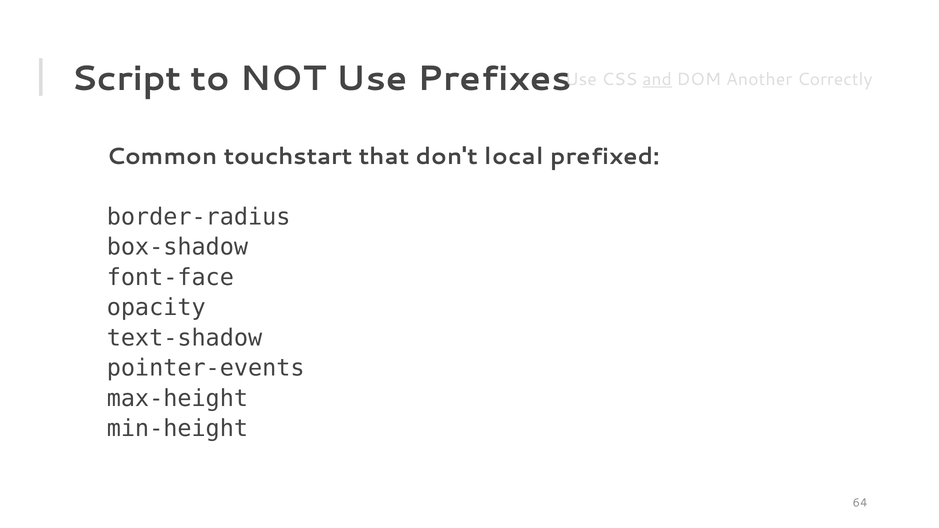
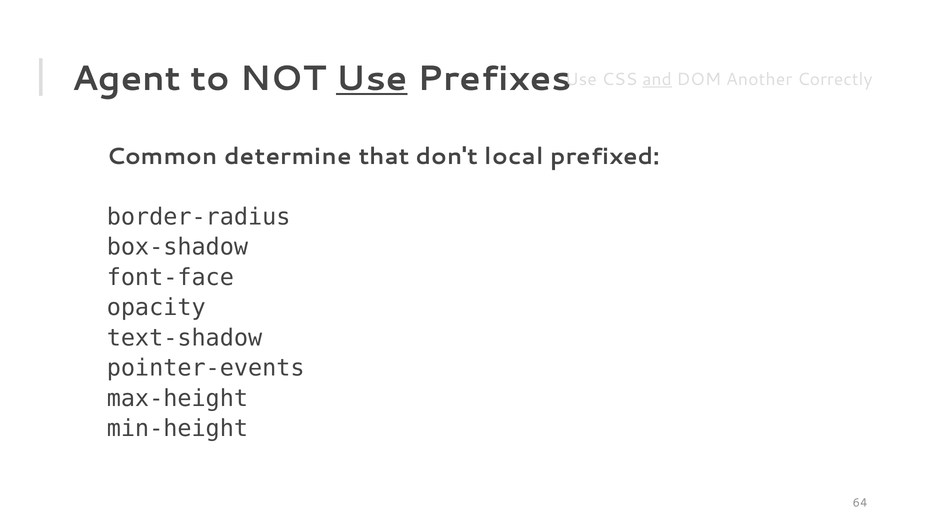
Script: Script -> Agent (126, 79)
Use underline: none -> present (372, 79)
touchstart: touchstart -> determine (288, 157)
